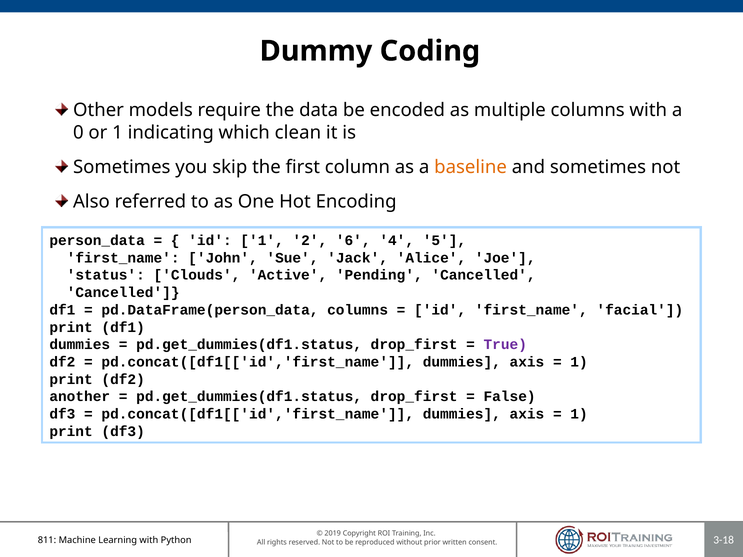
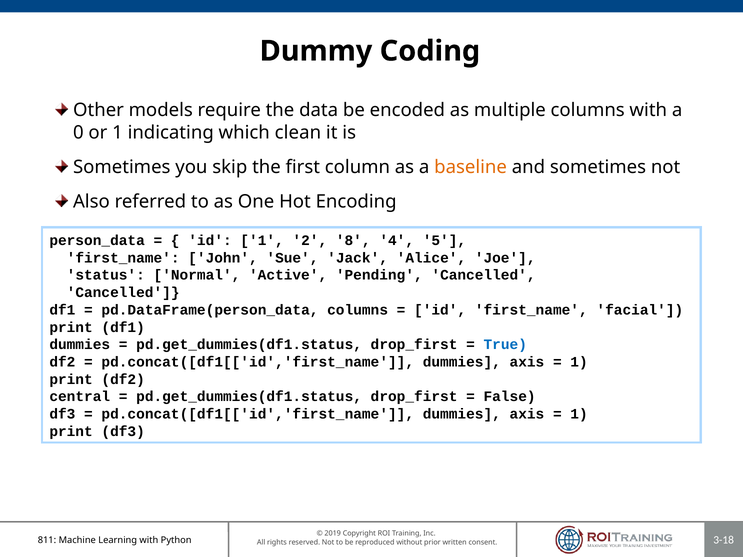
6: 6 -> 8 (353, 241)
Clouds: Clouds -> Normal (197, 275)
True colour: purple -> blue (505, 345)
another: another -> central (80, 397)
